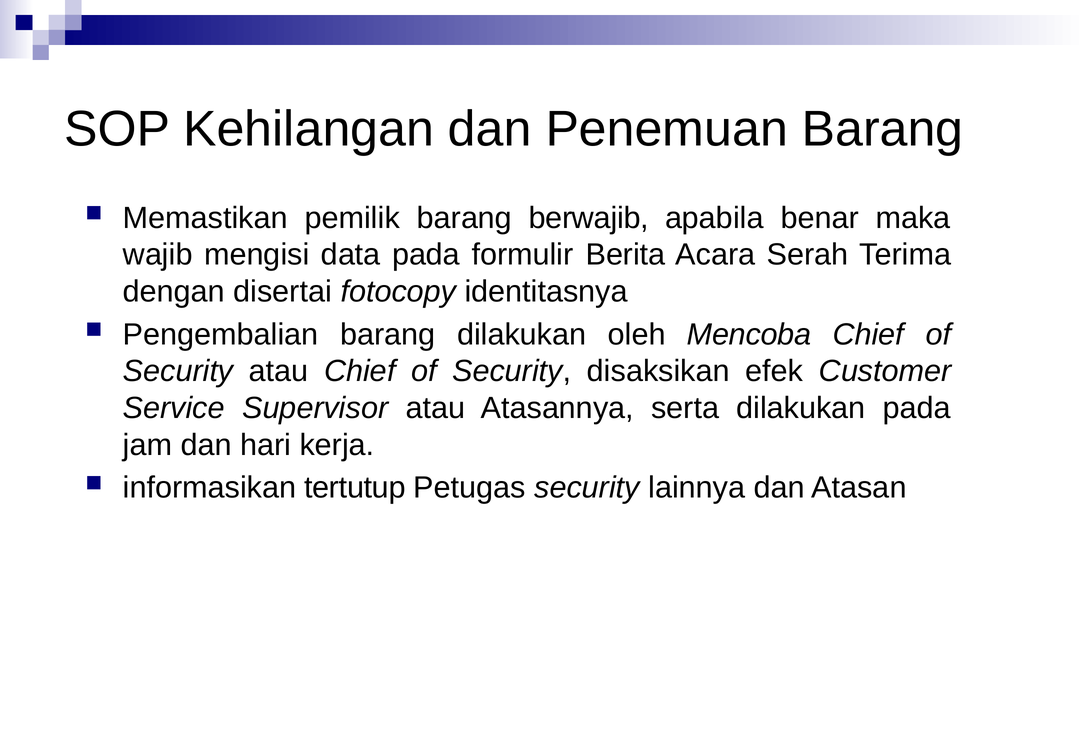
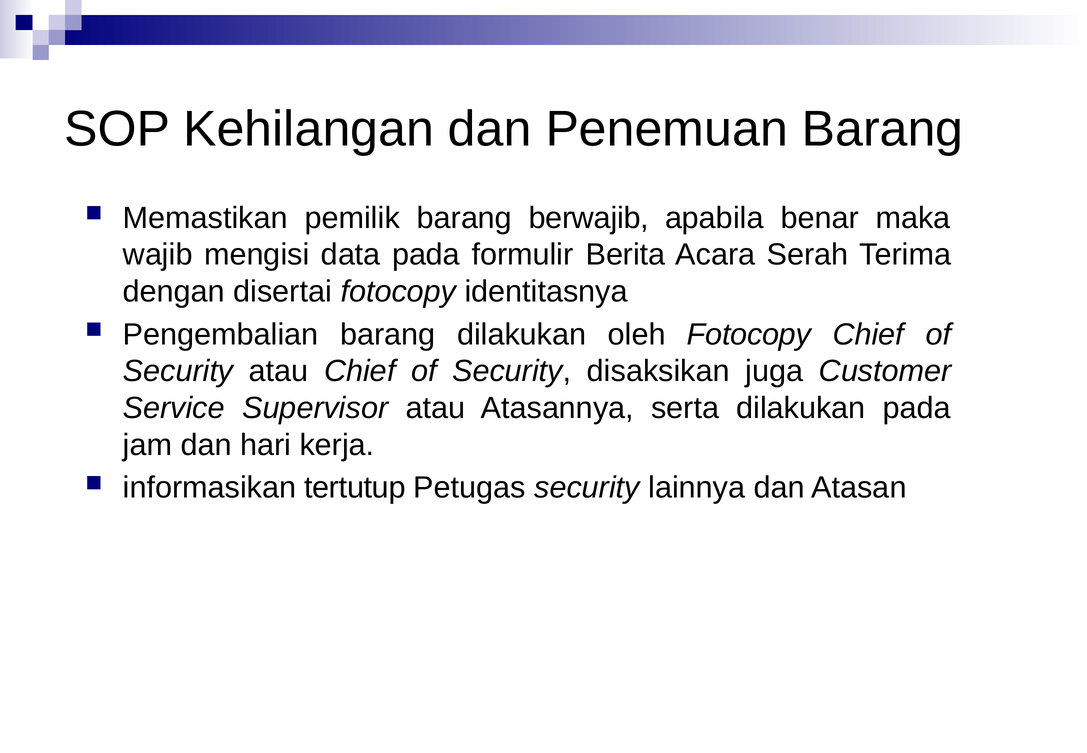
oleh Mencoba: Mencoba -> Fotocopy (749, 334)
efek: efek -> juga (774, 371)
